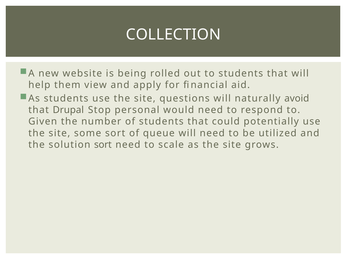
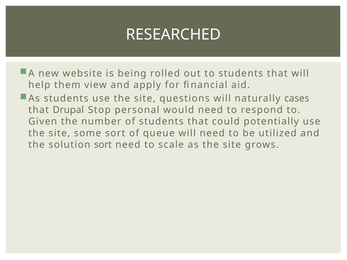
COLLECTION: COLLECTION -> RESEARCHED (173, 35)
avoid: avoid -> cases (297, 98)
